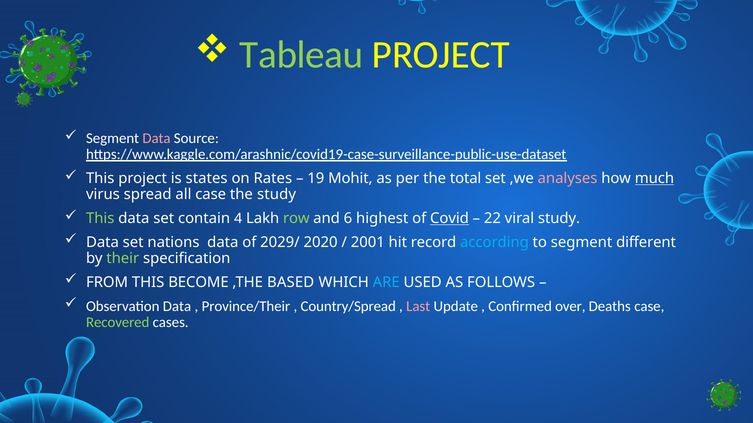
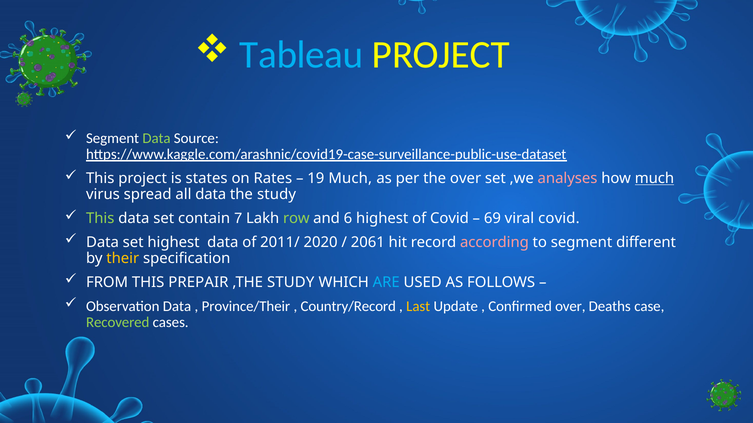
Tableau colour: light green -> light blue (301, 55)
Data colour: pink -> light green (157, 139)
19 Mohit: Mohit -> Much (350, 179)
the total: total -> over (466, 179)
all case: case -> data (211, 195)
4: 4 -> 7 (238, 219)
Covid underline: present -> none (449, 219)
22: 22 -> 69 (492, 219)
viral study: study -> covid (559, 219)
set nations: nations -> highest (174, 243)
2029/: 2029/ -> 2011/ (280, 243)
2001: 2001 -> 2061 (368, 243)
according colour: light blue -> pink (494, 243)
their colour: light green -> yellow (123, 259)
BECOME: BECOME -> PREPAIR (198, 283)
,THE BASED: BASED -> STUDY (291, 283)
Country/Spread: Country/Spread -> Country/Record (348, 307)
Last colour: pink -> yellow (418, 307)
